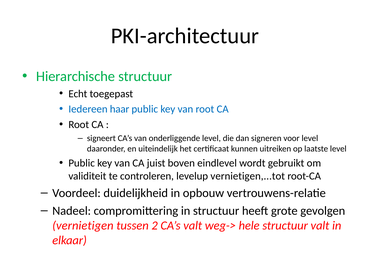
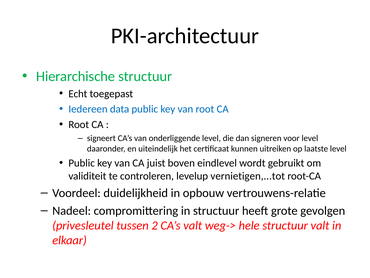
haar: haar -> data (120, 109)
vernietigen: vernietigen -> privesleutel (83, 225)
